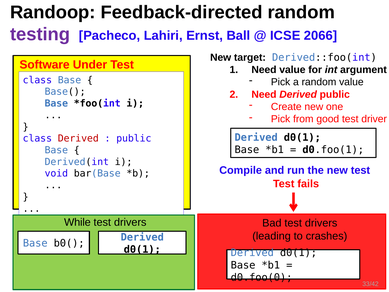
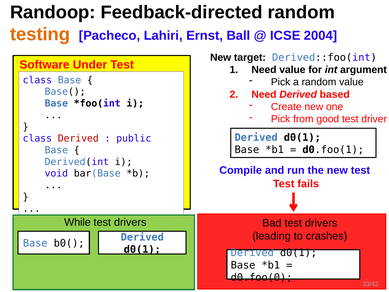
testing colour: purple -> orange (40, 34)
2066: 2066 -> 2004 (321, 36)
Derived public: public -> based (335, 94)
